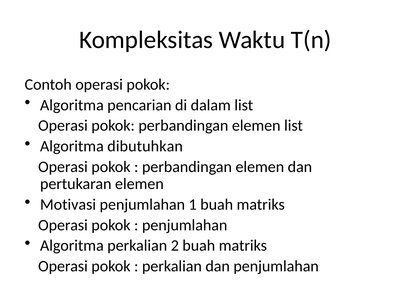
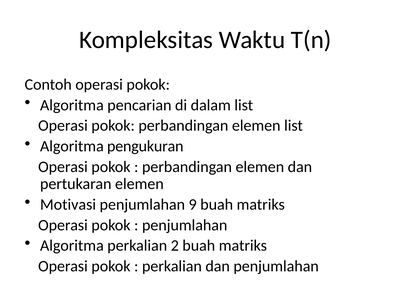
dibutuhkan: dibutuhkan -> pengukuran (145, 146)
1: 1 -> 9 (193, 205)
